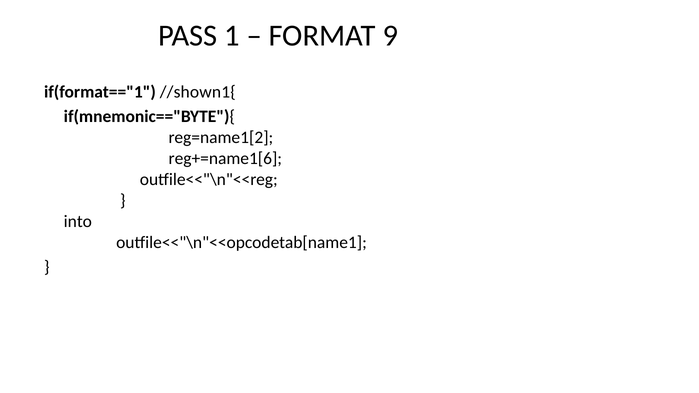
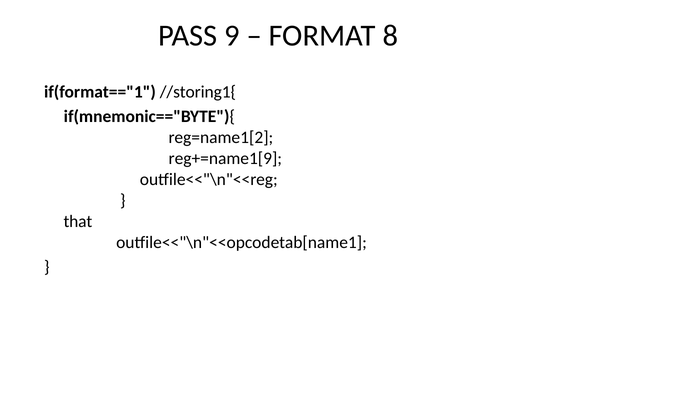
1: 1 -> 9 (232, 36)
9: 9 -> 8 (390, 36)
//shown1{: //shown1{ -> //storing1{ (198, 92)
reg+=name1[6: reg+=name1[6 -> reg+=name1[9 (225, 159)
into: into -> that (78, 221)
